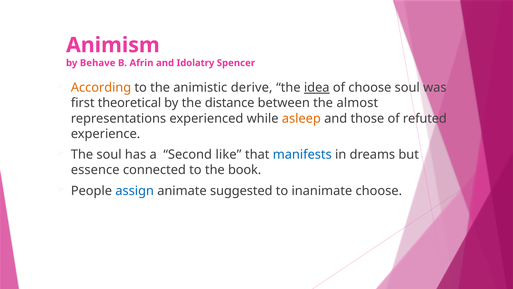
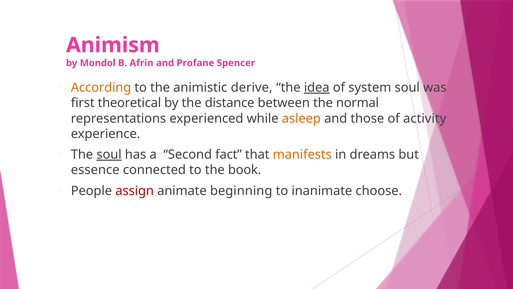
Behave: Behave -> Mondol (98, 63)
Idolatry: Idolatry -> Profane (195, 63)
of choose: choose -> system (370, 87)
almost: almost -> normal (357, 103)
refuted: refuted -> activity (425, 118)
soul underline: none -> present (109, 154)
like: like -> fact (229, 154)
manifests colour: blue -> orange (302, 154)
assign colour: blue -> red (135, 191)
suggested: suggested -> beginning (241, 191)
